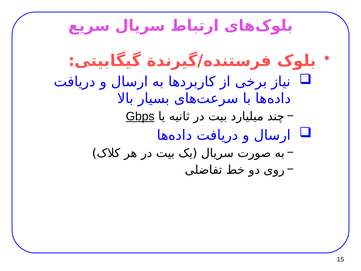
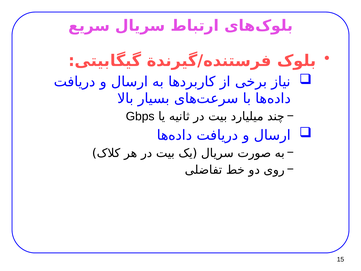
Gbps underline: present -> none (140, 116)
